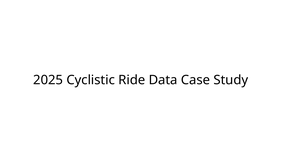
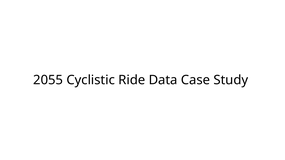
2025: 2025 -> 2055 (48, 80)
